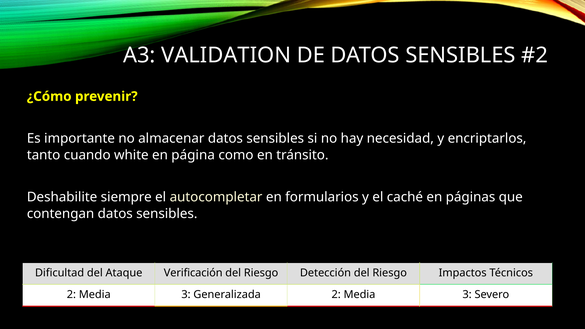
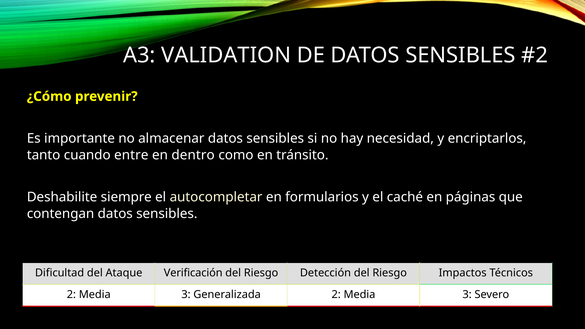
white: white -> entre (131, 155)
página: página -> dentro (193, 155)
